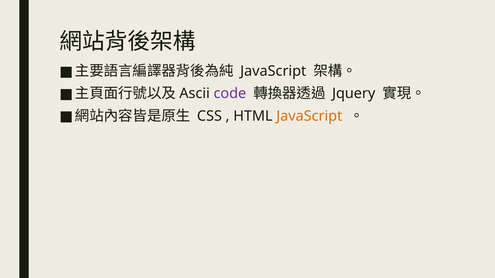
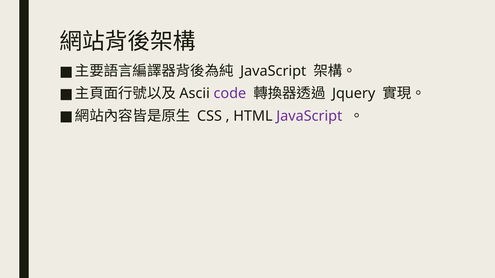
JavaScript colour: orange -> purple (309, 116)
